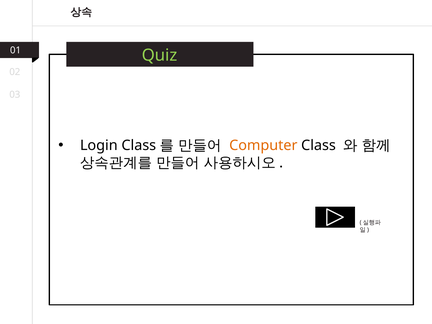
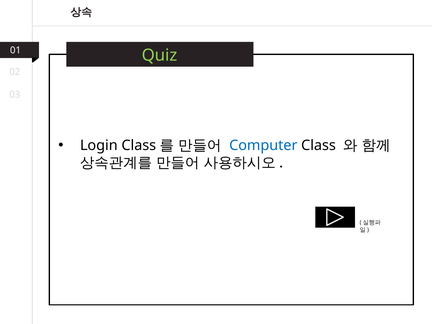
Computer colour: orange -> blue (263, 146)
